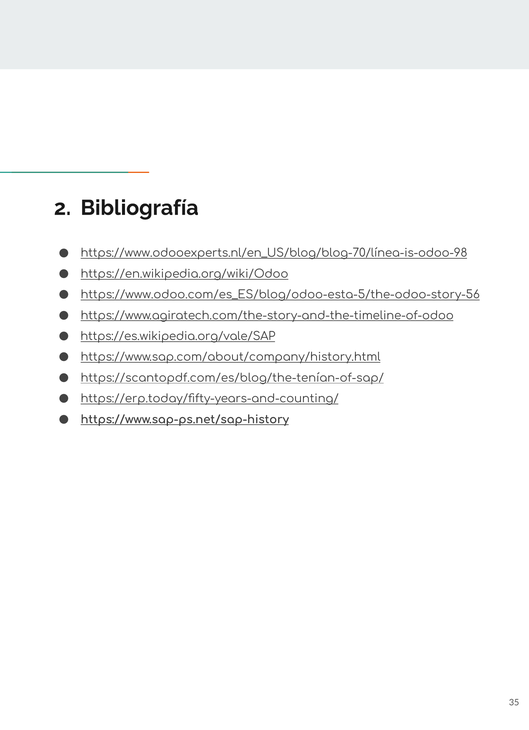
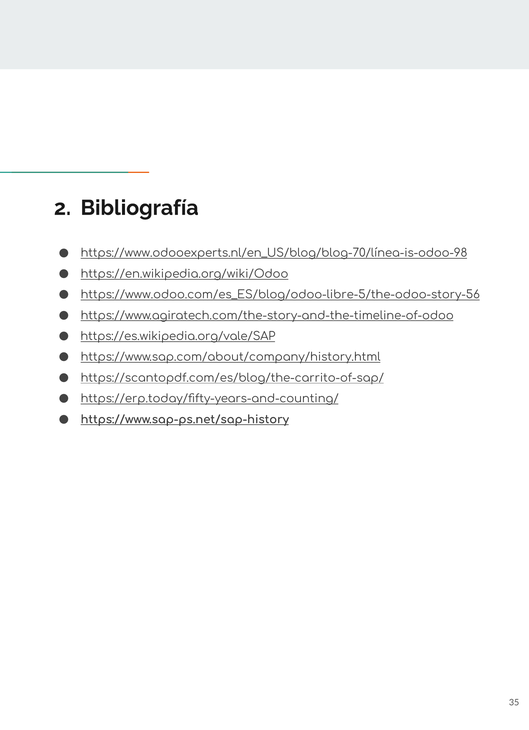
https://www.odoo.com/es_ES/blog/odoo-esta-5/the-odoo-story-56: https://www.odoo.com/es_ES/blog/odoo-esta-5/the-odoo-story-56 -> https://www.odoo.com/es_ES/blog/odoo-libre-5/the-odoo-story-56 (280, 295)
https://scantopdf.com/es/blog/the-tenían-of-sap/: https://scantopdf.com/es/blog/the-tenían-of-sap/ -> https://scantopdf.com/es/blog/the-carrito-of-sap/ (232, 378)
